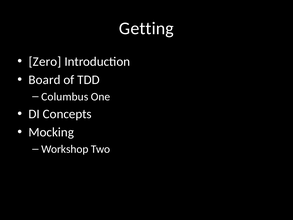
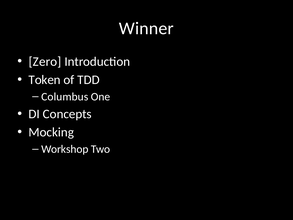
Getting: Getting -> Winner (146, 28)
Board: Board -> Token (45, 80)
